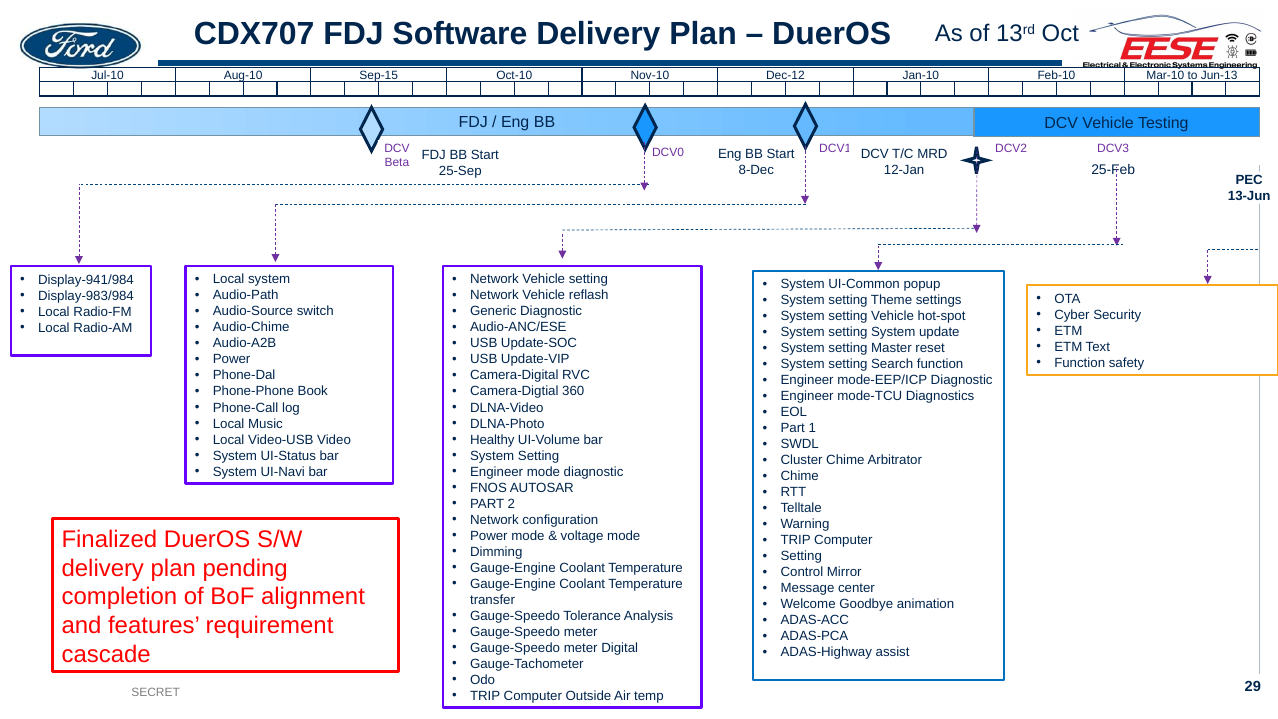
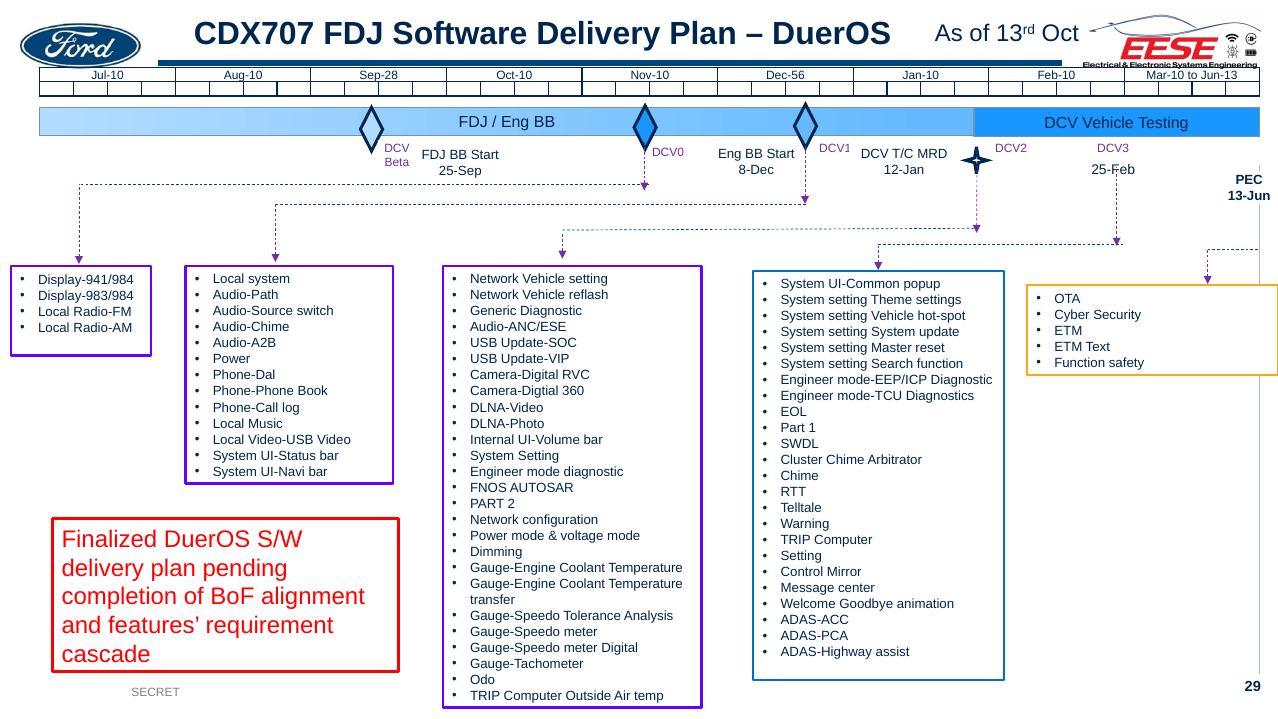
Sep-15: Sep-15 -> Sep-28 (379, 75)
Dec-12: Dec-12 -> Dec-56 (785, 75)
Healthy: Healthy -> Internal (492, 440)
